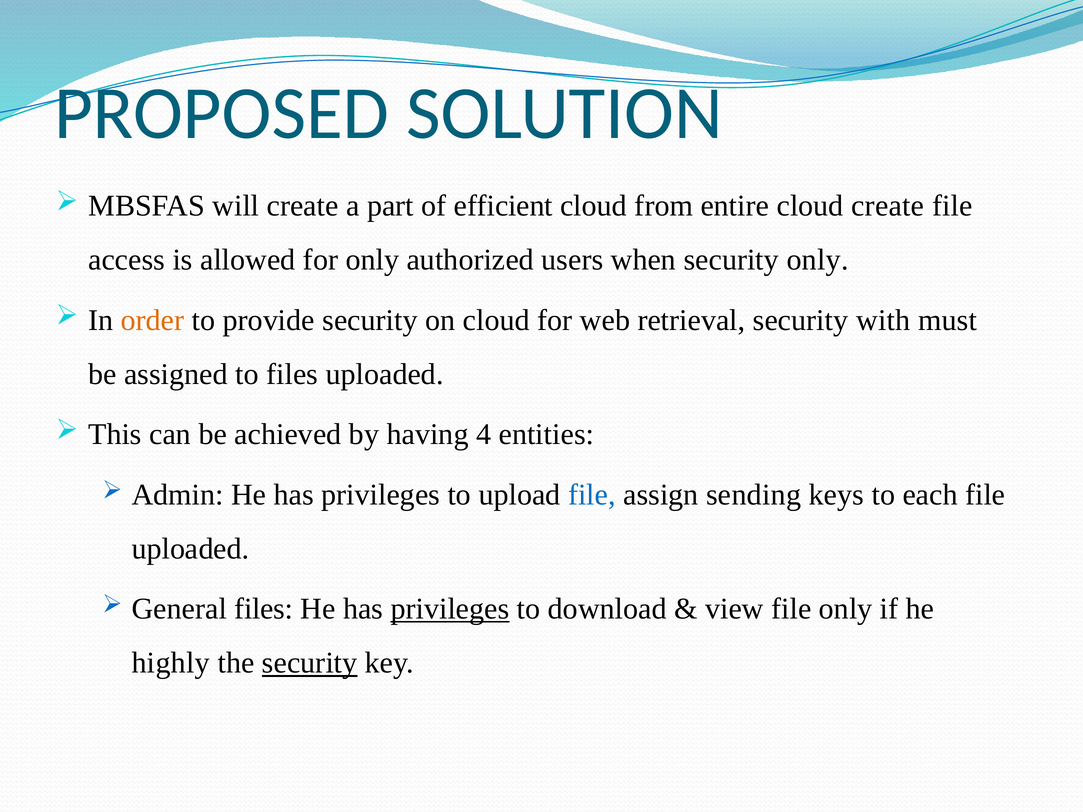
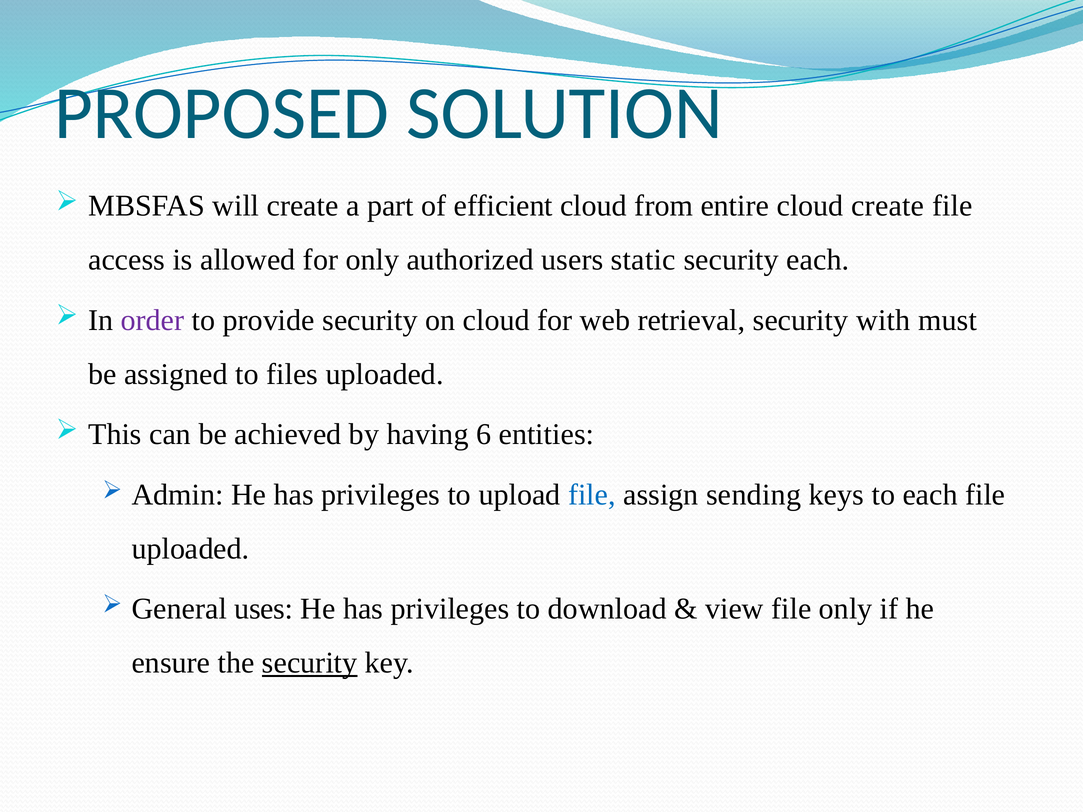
when: when -> static (643, 260)
security only: only -> each (818, 260)
order colour: orange -> purple (153, 320)
4: 4 -> 6 (484, 435)
General files: files -> uses (264, 609)
privileges underline: present -> none (450, 609)
highly: highly -> ensure (171, 663)
